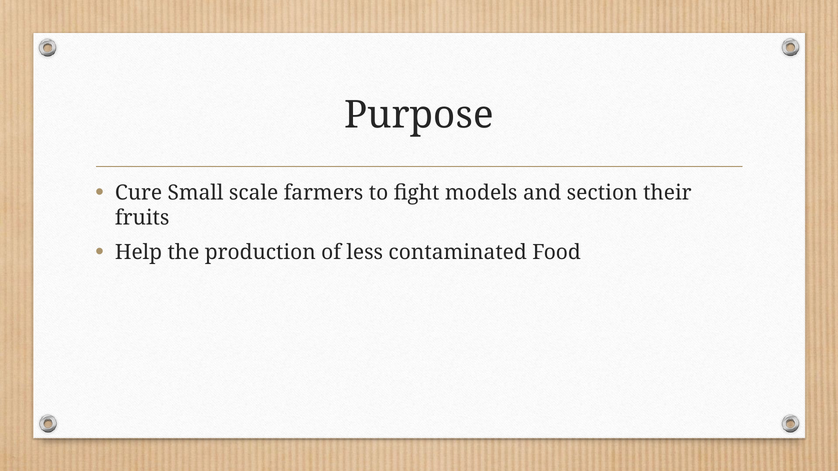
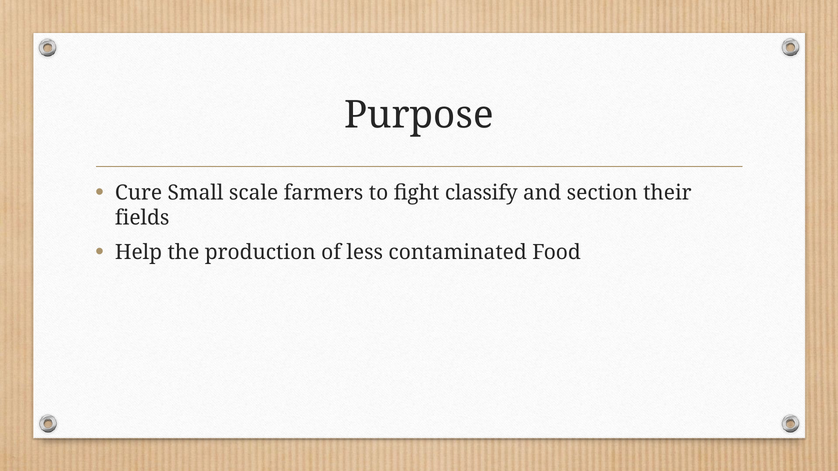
models: models -> classify (481, 193)
fruits: fruits -> fields (142, 218)
